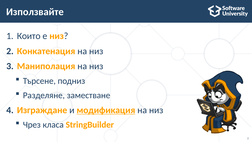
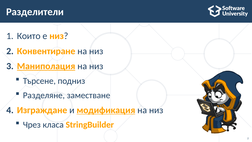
Използвайте: Използвайте -> Разделители (35, 12)
Конкатенация: Конкатенация -> Конвентиране (46, 51)
Маниполация underline: none -> present (46, 66)
